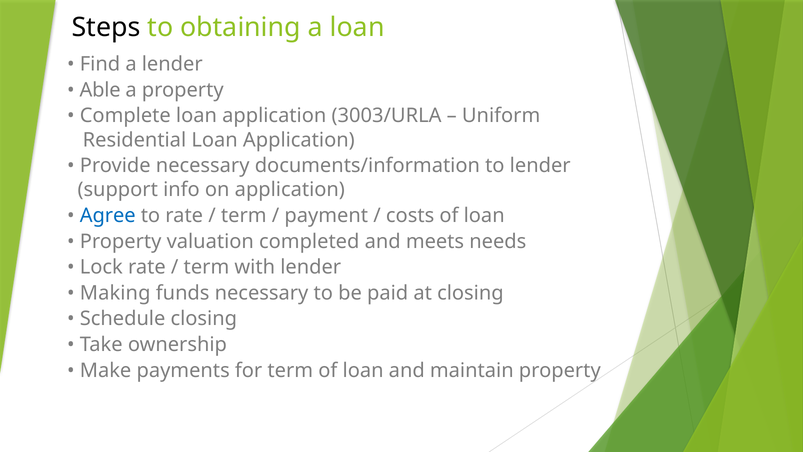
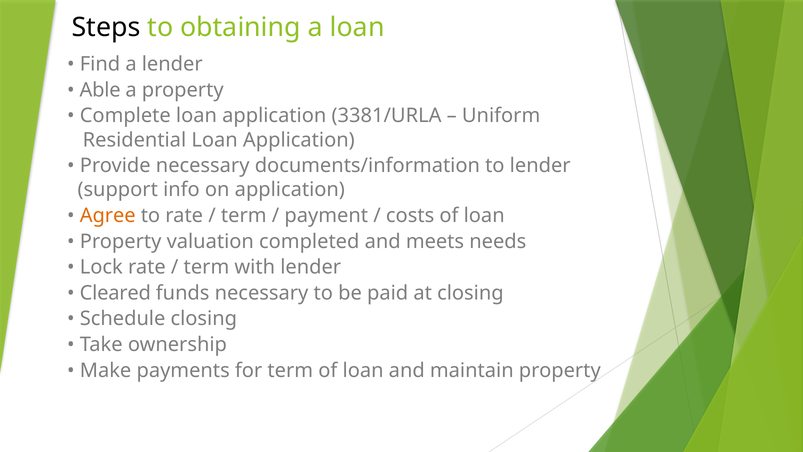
3003/URLA: 3003/URLA -> 3381/URLA (387, 116)
Agree colour: blue -> orange (108, 215)
Making: Making -> Cleared (115, 293)
